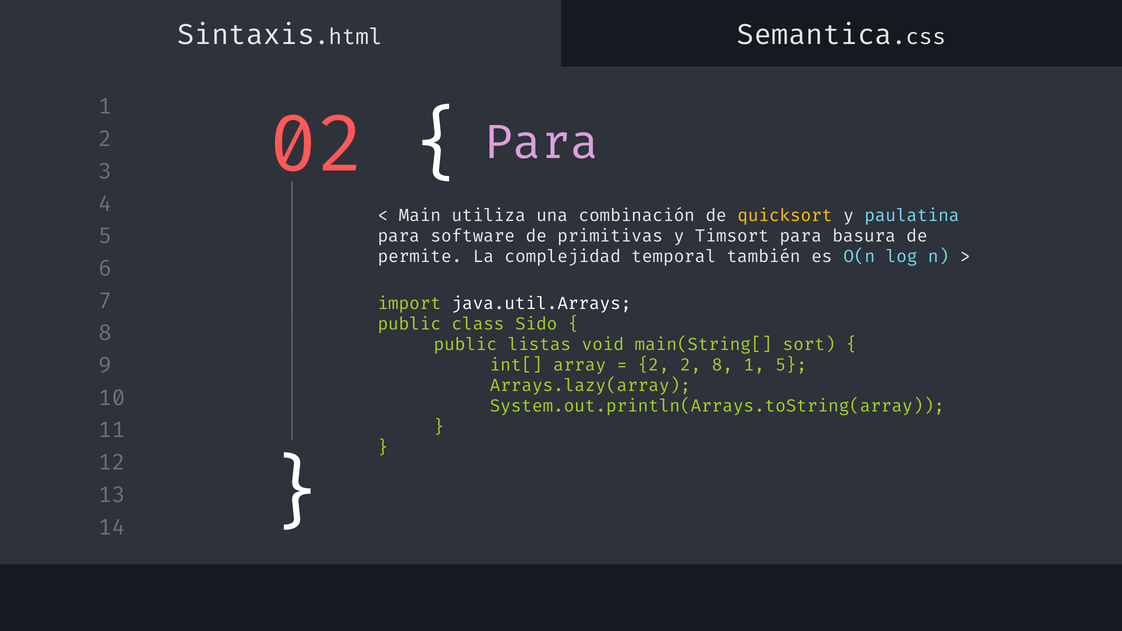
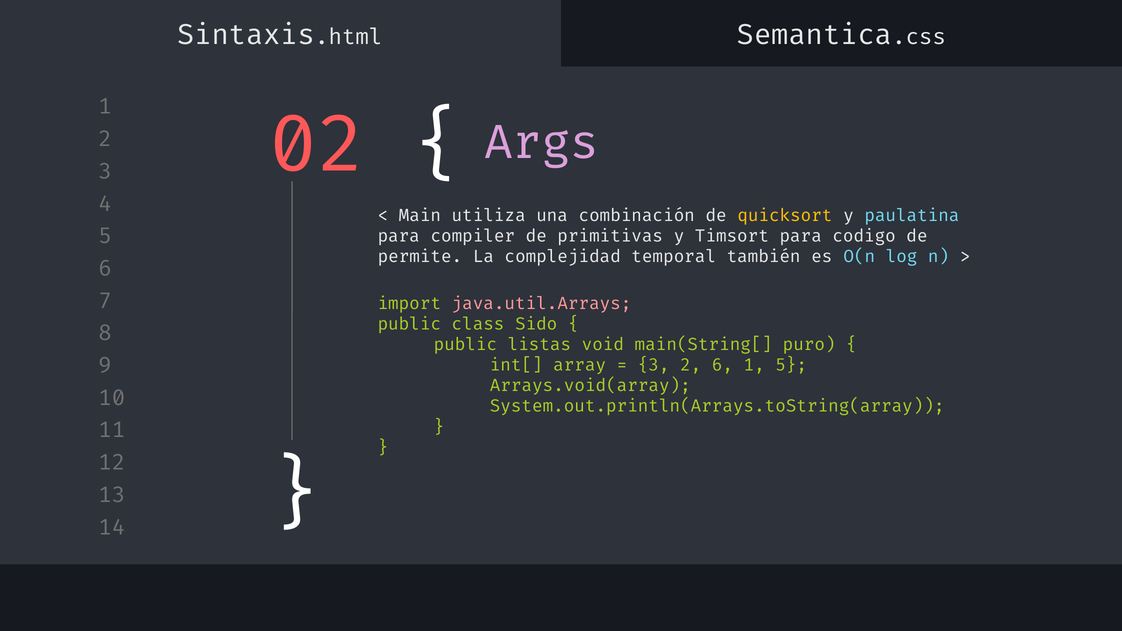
Para: Para -> Args (542, 143)
software: software -> compiler (473, 236)
basura: basura -> codigo (864, 236)
java.util.Arrays colour: white -> pink (542, 303)
sort: sort -> puro (809, 345)
2: 2 -> 3 (654, 365)
2 8: 8 -> 6 (722, 365)
Arrays.lazy(array: Arrays.lazy(array -> Arrays.void(array (590, 386)
